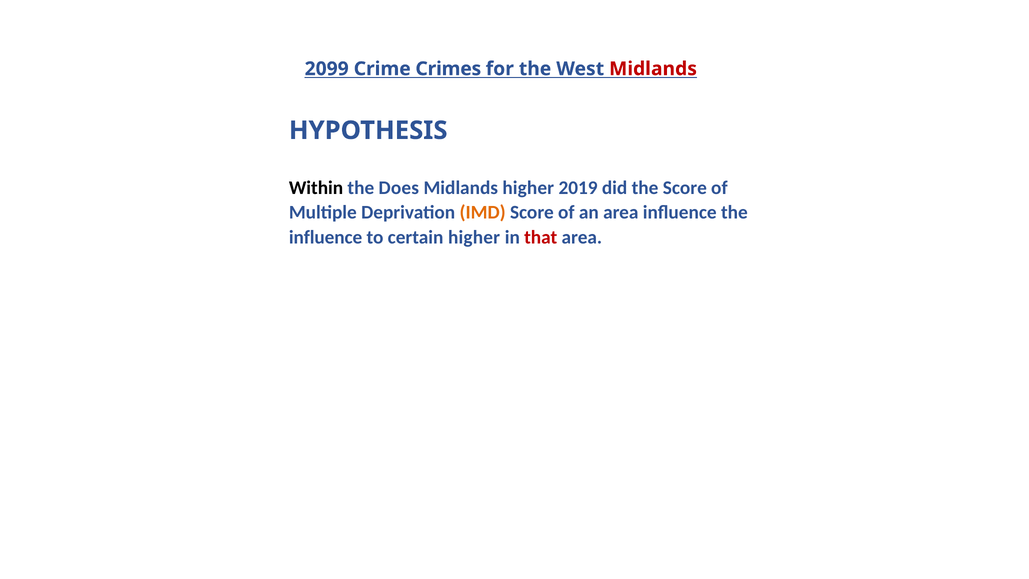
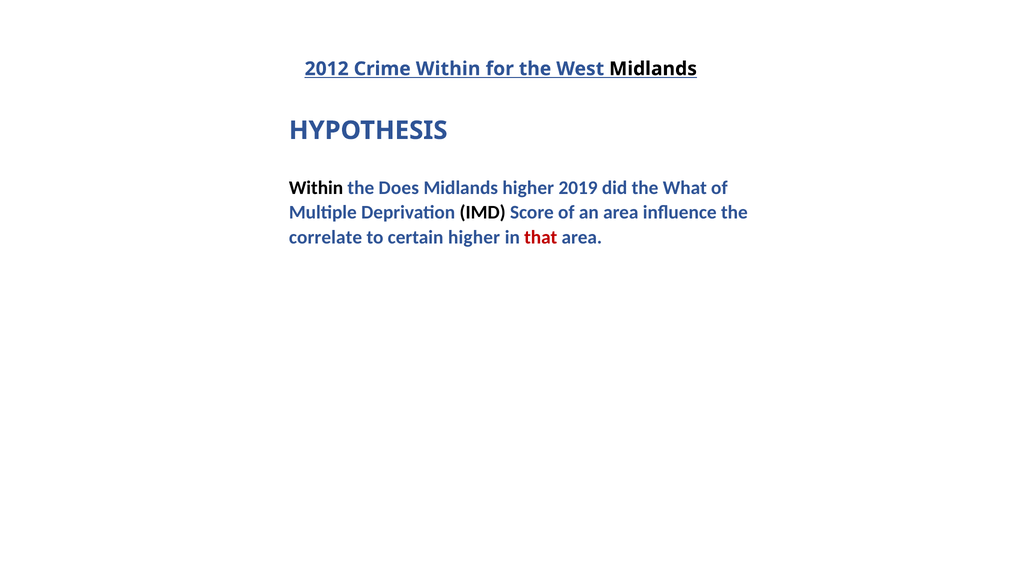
2099: 2099 -> 2012 (327, 69)
Crime Crimes: Crimes -> Within (448, 69)
Midlands colour: red -> black (653, 69)
the Score: Score -> What (685, 188)
IMD colour: orange -> black (483, 212)
influence: influence -> correlate (326, 237)
